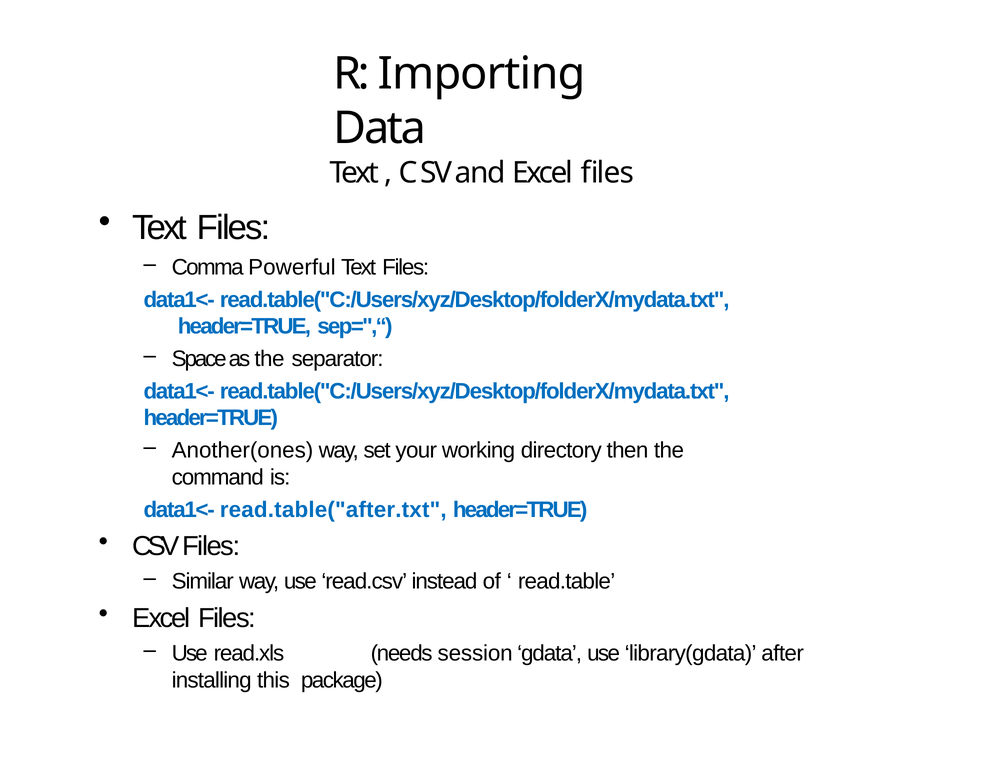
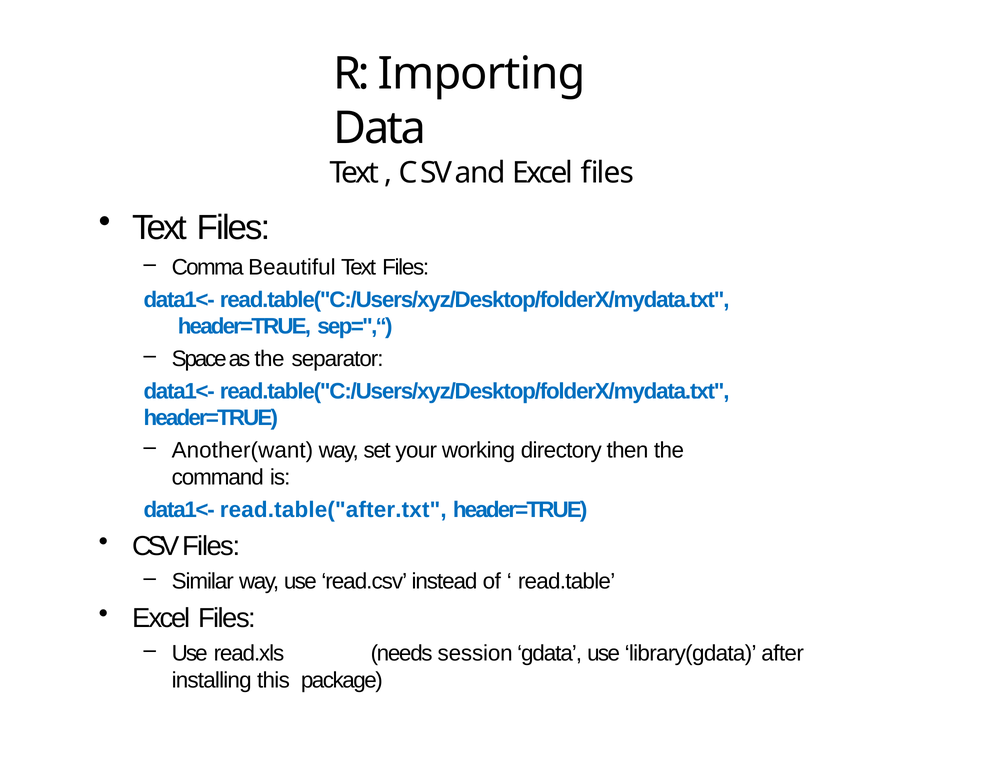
Powerful: Powerful -> Beautiful (292, 267)
Another(ones: Another(ones -> Another(want (242, 450)
